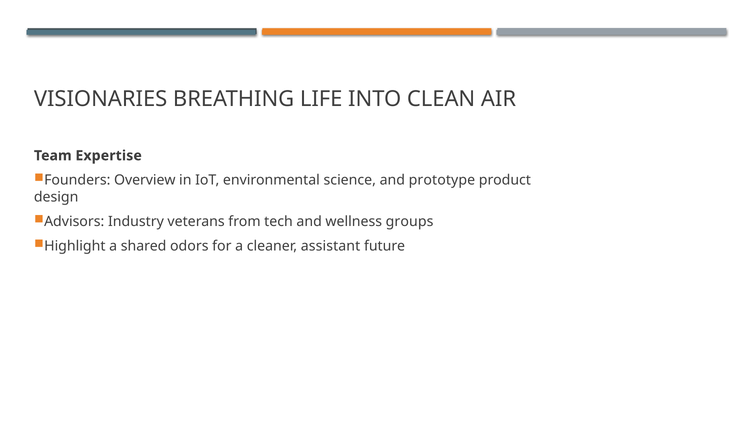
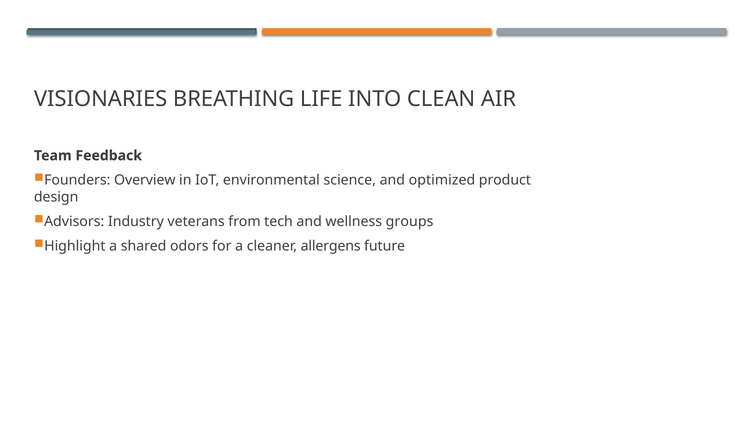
Expertise: Expertise -> Feedback (109, 156)
prototype: prototype -> optimized (442, 180)
assistant: assistant -> allergens (331, 246)
